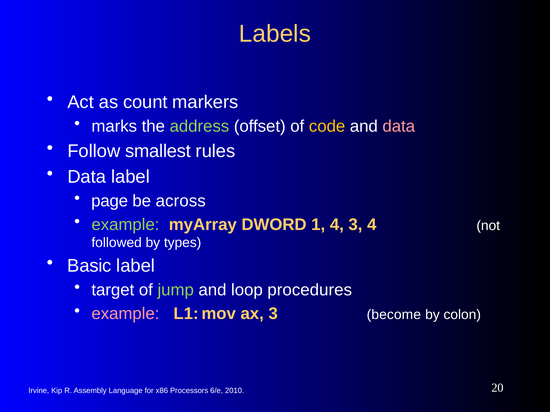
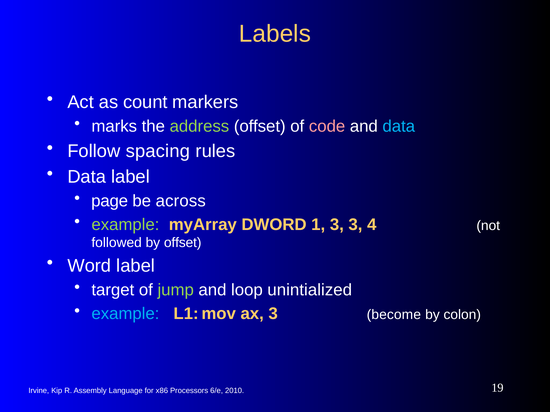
code colour: yellow -> pink (327, 126)
data colour: pink -> light blue (399, 126)
smallest: smallest -> spacing (158, 151)
1 4: 4 -> 3 (337, 225)
by types: types -> offset (183, 243)
Basic: Basic -> Word (89, 266)
procedures: procedures -> unintialized (310, 290)
example colour: pink -> light blue (125, 314)
20: 20 -> 19 (497, 388)
